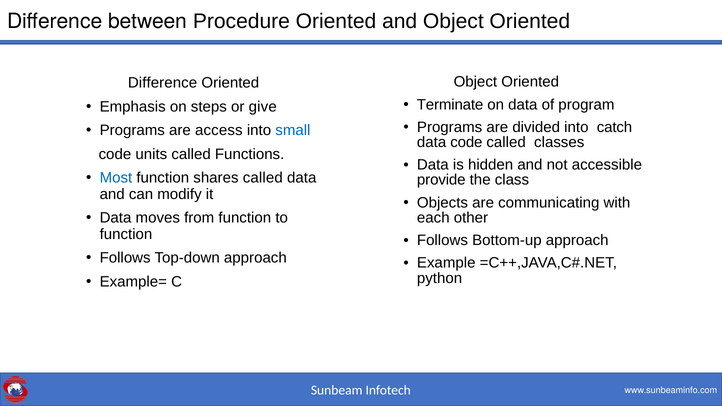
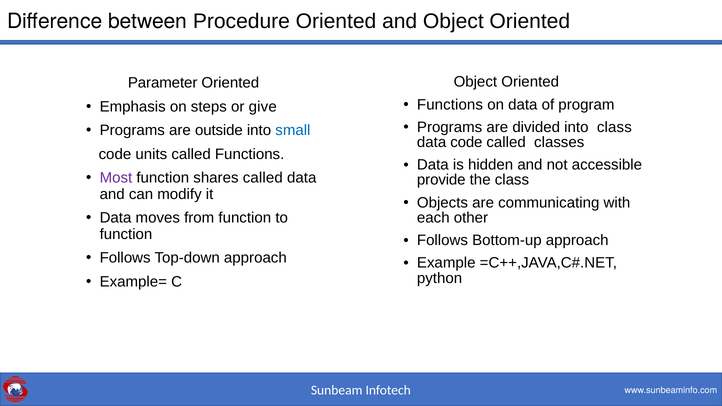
Difference: Difference -> Parameter (163, 83)
Terminate: Terminate -> Functions (450, 105)
into catch: catch -> class (614, 127)
access: access -> outside (219, 130)
Most colour: blue -> purple (116, 178)
